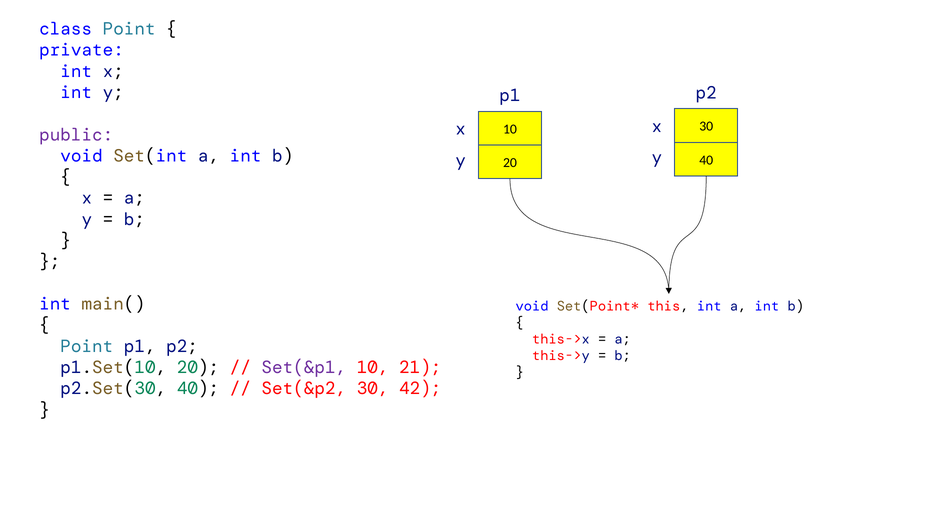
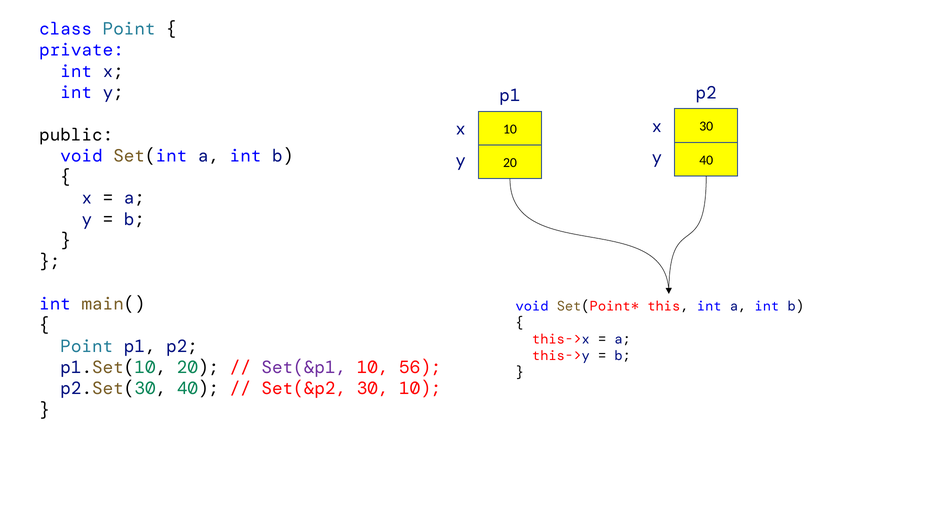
public colour: purple -> black (76, 135)
21: 21 -> 56 (420, 368)
30 42: 42 -> 10 (420, 389)
